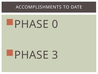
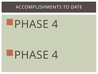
0: 0 -> 4 (55, 24)
3: 3 -> 4 (55, 55)
